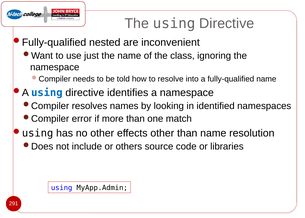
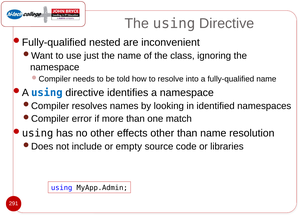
others: others -> empty (129, 146)
